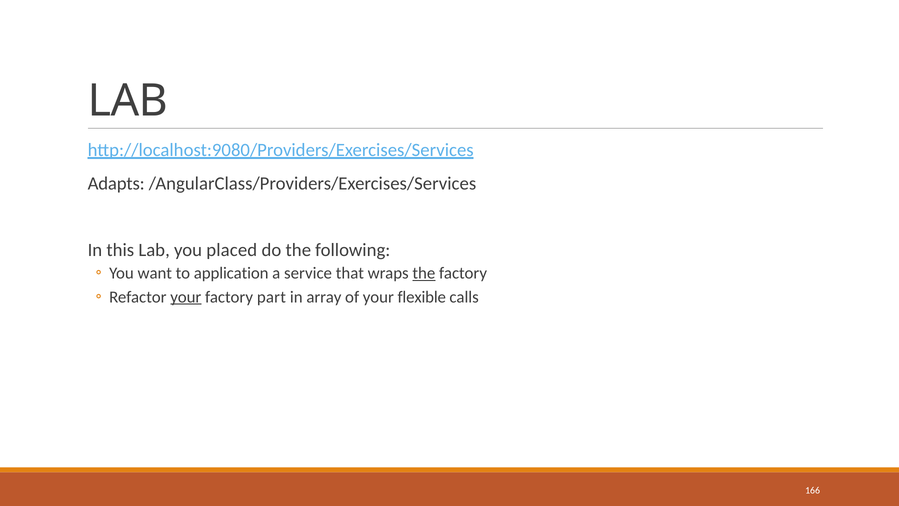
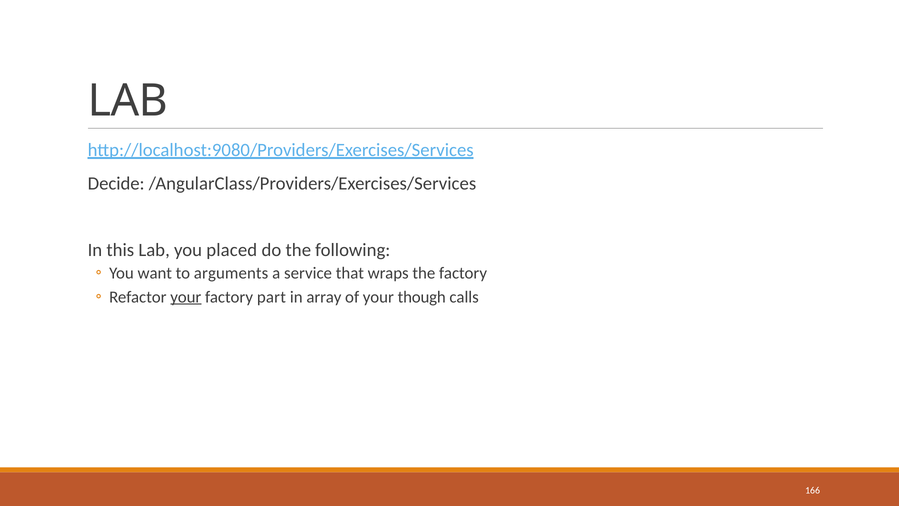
Adapts: Adapts -> Decide (116, 183)
application: application -> arguments (231, 273)
the underline: present -> none (424, 273)
flexible: flexible -> though (422, 297)
